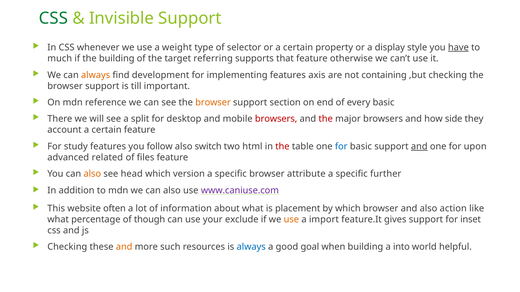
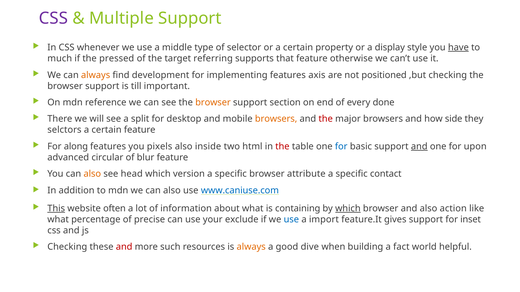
CSS colour: green -> purple (54, 18)
Invisible: Invisible -> Multiple (121, 18)
weight: weight -> middle (177, 48)
the building: building -> pressed (117, 59)
containing: containing -> positioned (384, 75)
every basic: basic -> done (384, 103)
browsers colour: red -> orange (276, 119)
account: account -> selctors (64, 130)
study: study -> along (76, 147)
follow: follow -> pixels (160, 147)
switch: switch -> inside (208, 147)
related: related -> circular (107, 158)
files: files -> blur (146, 158)
further: further -> contact (386, 174)
www.caniuse.com colour: purple -> blue (240, 191)
This underline: none -> present (56, 209)
placement: placement -> containing (298, 209)
which underline: none -> present (348, 209)
though: though -> precise (150, 220)
use colour: orange -> blue (291, 220)
and colour: orange -> red (124, 247)
always colour: blue -> orange (251, 247)
goal: goal -> dive (310, 247)
into: into -> fact (401, 247)
